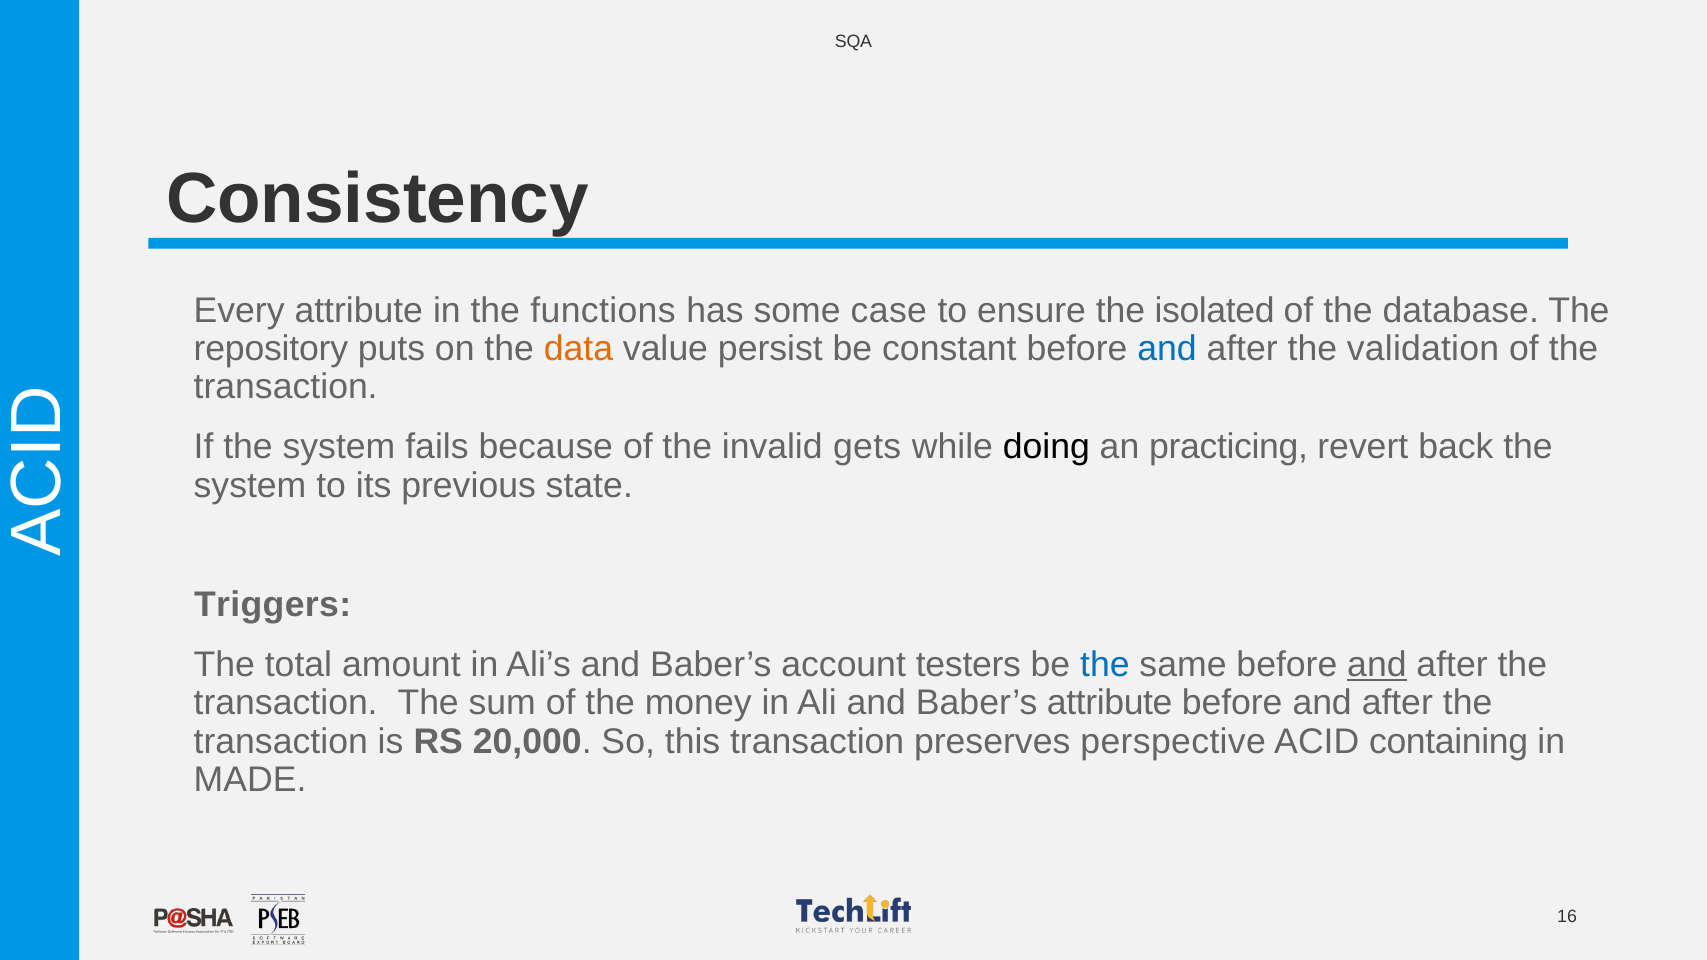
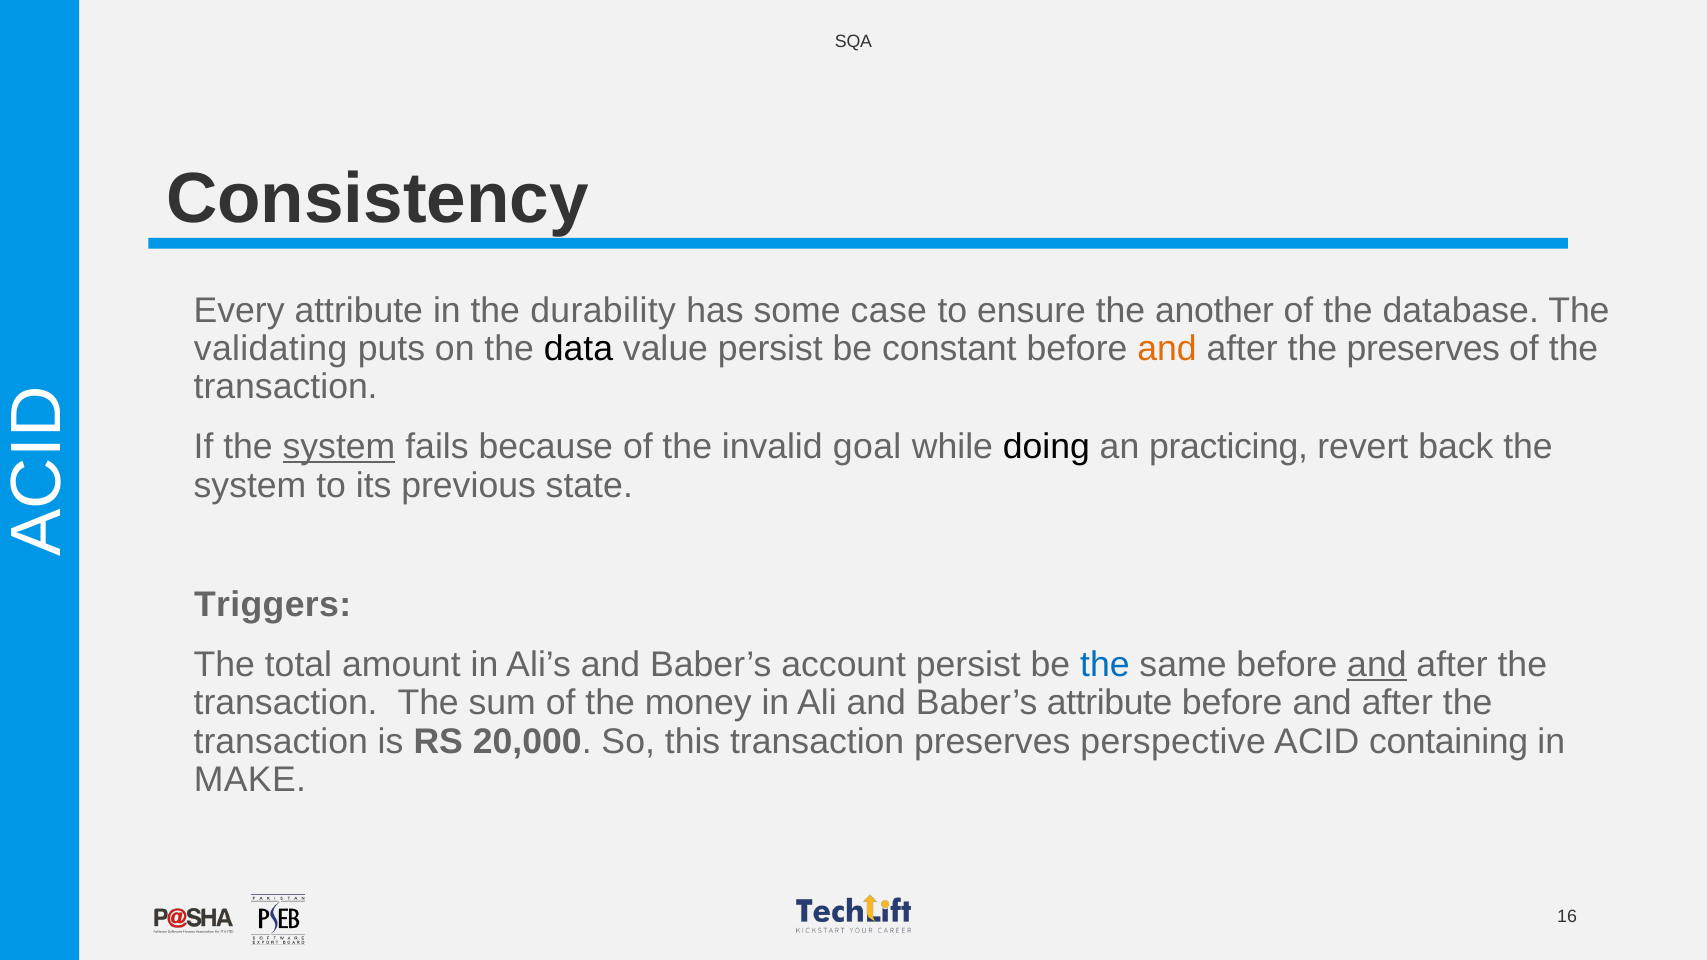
functions: functions -> durability (603, 310)
isolated: isolated -> another (1215, 310)
repository: repository -> validating (271, 349)
data colour: orange -> black (578, 349)
and colour: blue -> orange (1167, 349)
the validation: validation -> preserves (1423, 349)
system underline: none -> present (339, 447)
gets: gets -> goal (867, 447)
account testers: testers -> persist (968, 665)
MADE: MADE -> MAKE (250, 780)
